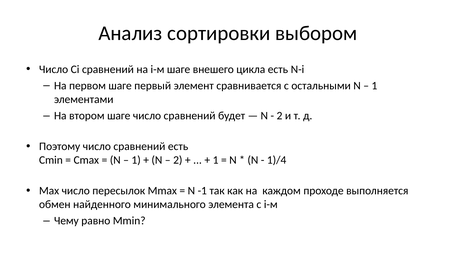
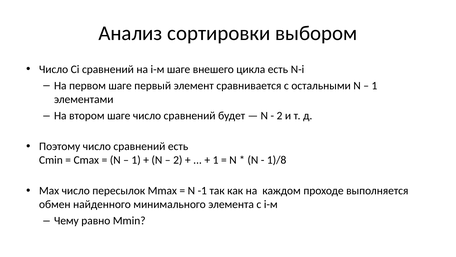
1)/4: 1)/4 -> 1)/8 (277, 160)
